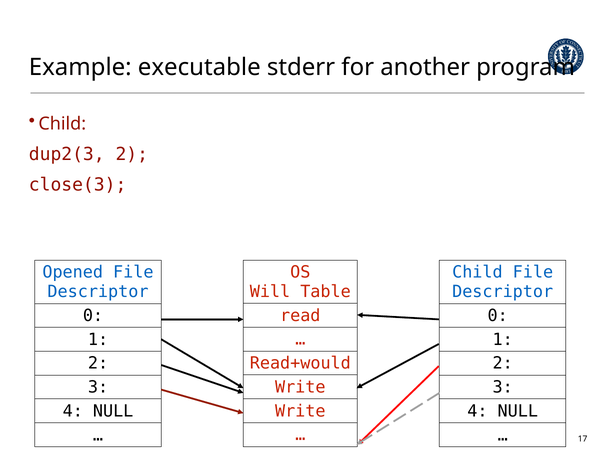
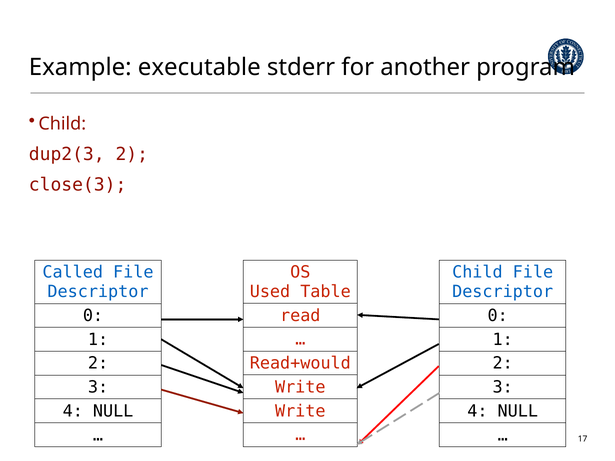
Opened: Opened -> Called (73, 272)
Will: Will -> Used (270, 292)
